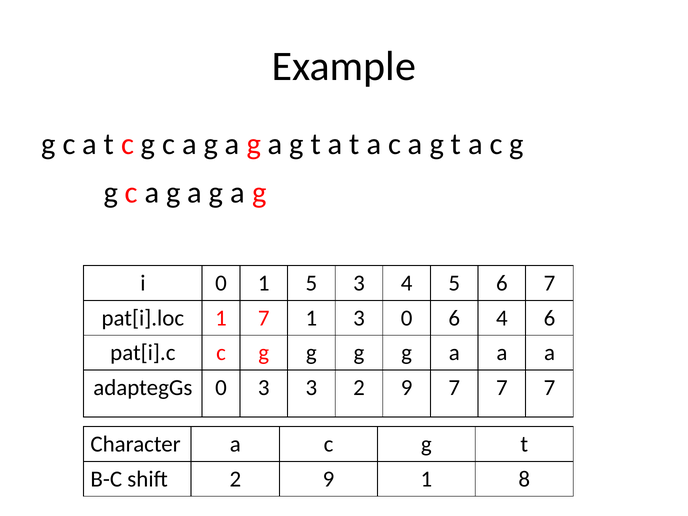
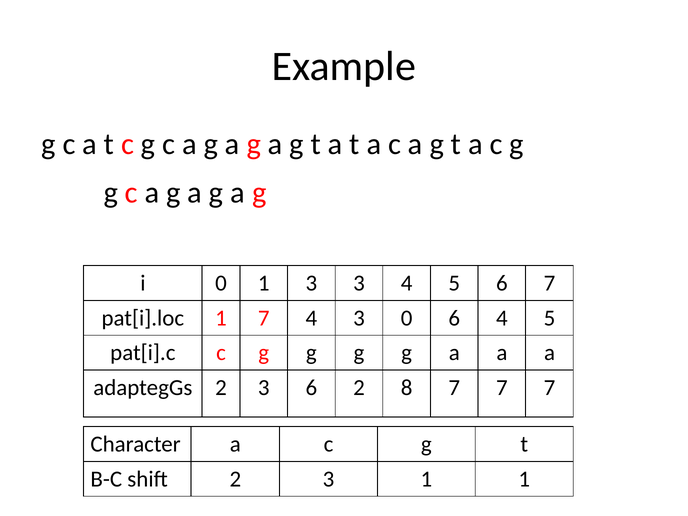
1 5: 5 -> 3 (311, 283)
7 1: 1 -> 4 (311, 318)
6 4 6: 6 -> 5 (549, 318)
adaptegGs 0: 0 -> 2 (221, 388)
3 3: 3 -> 6 (311, 388)
9: 9 -> 8 (407, 388)
shift 2 9: 9 -> 3 (328, 479)
1 8: 8 -> 1 (524, 479)
